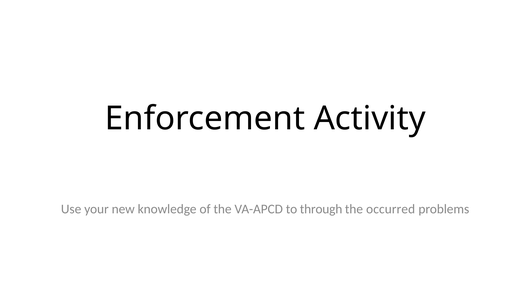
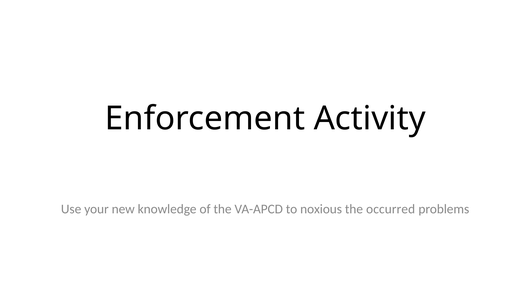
through: through -> noxious (321, 209)
